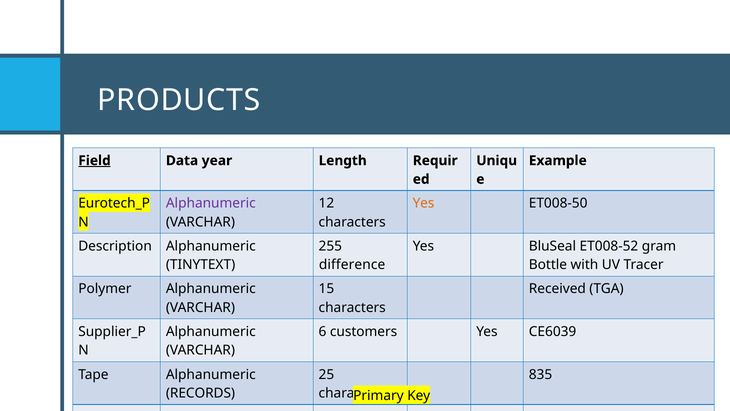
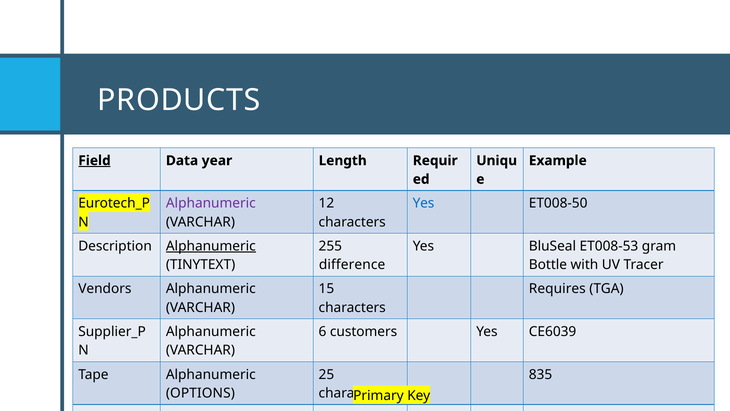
Yes colour: orange -> blue (424, 203)
Alphanumeric underline: none -> present (211, 246)
ET008-52: ET008-52 -> ET008-53 (609, 246)
Polymer: Polymer -> Vendors (105, 289)
Received: Received -> Requires (557, 289)
RECORDS: RECORDS -> OPTIONS (200, 393)
